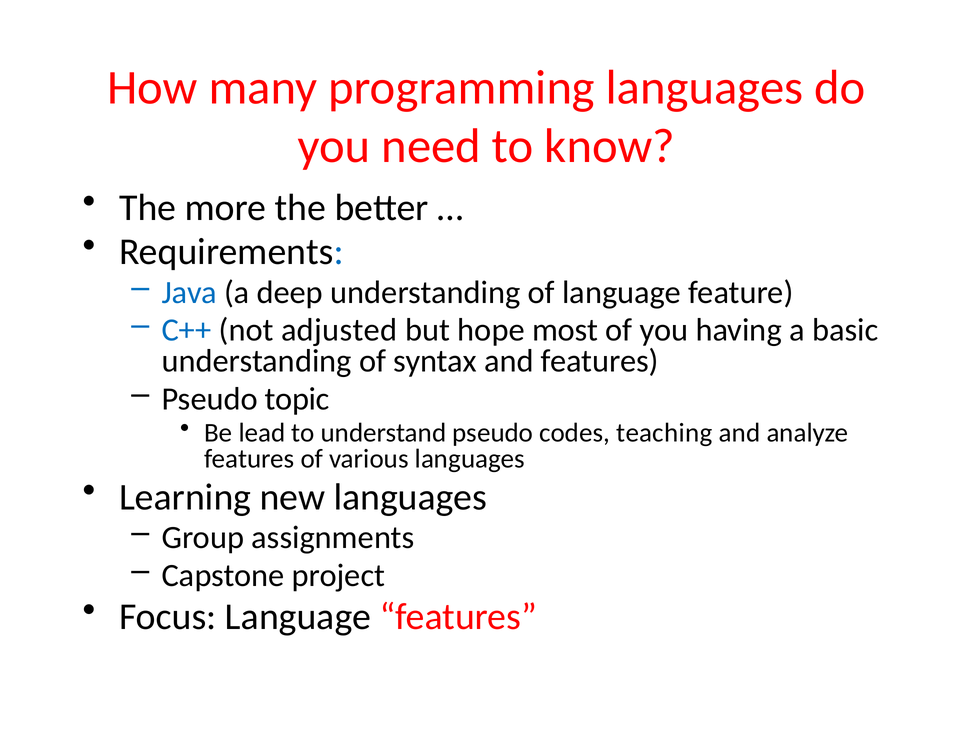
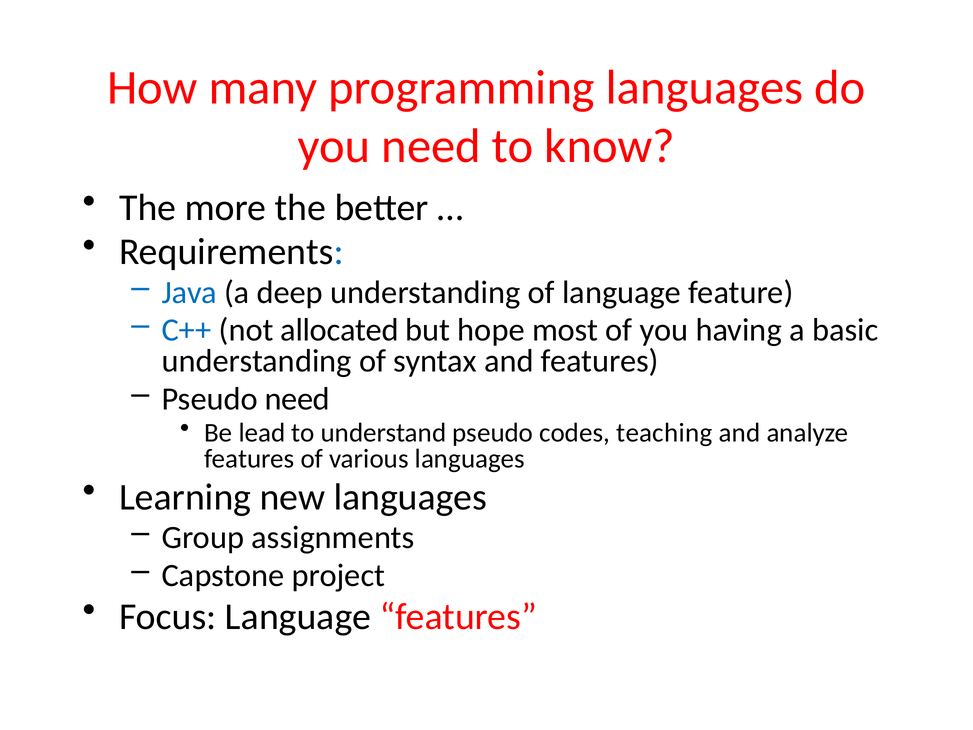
adjusted: adjusted -> allocated (340, 330)
Pseudo topic: topic -> need (297, 399)
